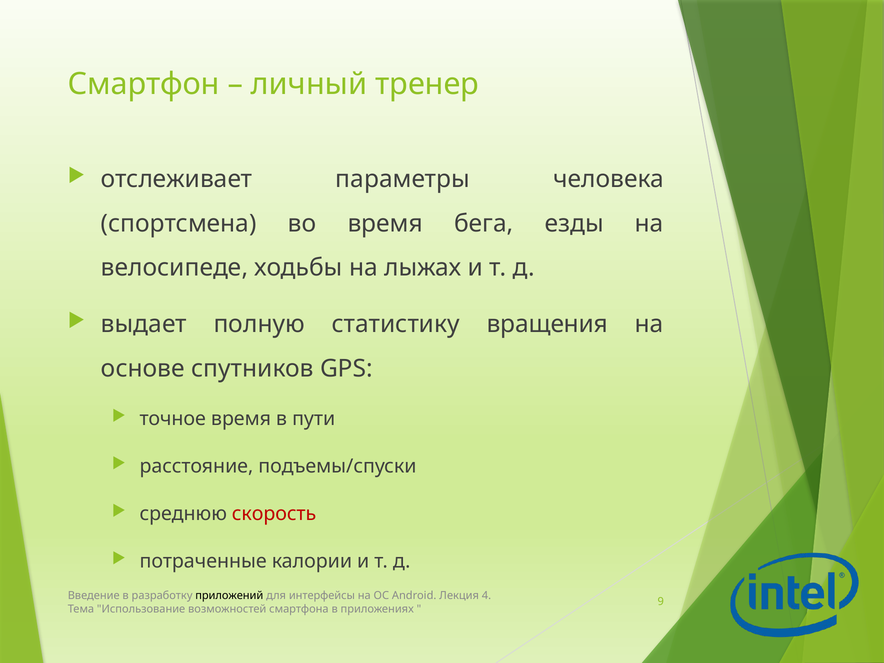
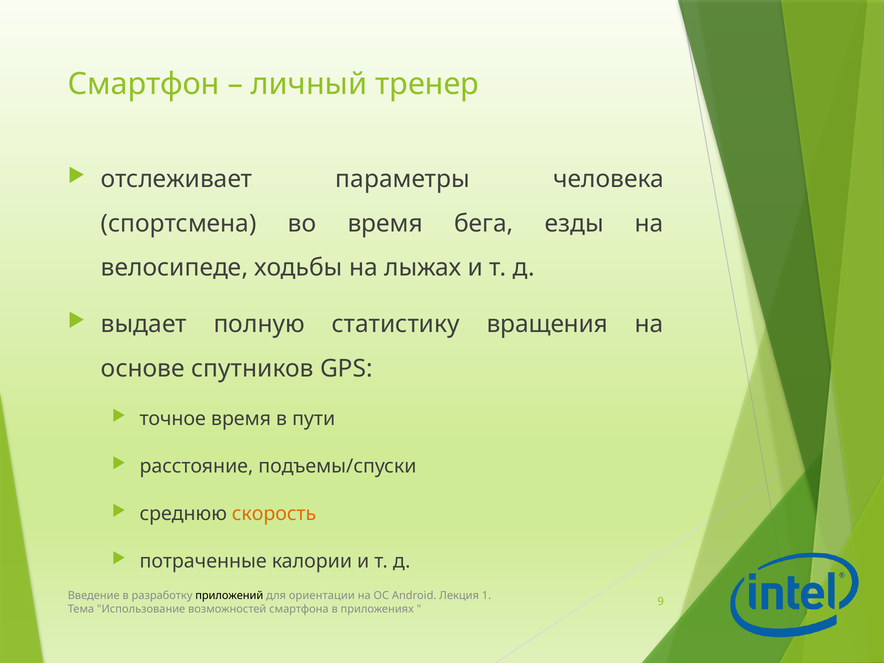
скорость colour: red -> orange (274, 514)
интерфейсы: интерфейсы -> ориентации (322, 596)
4: 4 -> 1 (486, 596)
